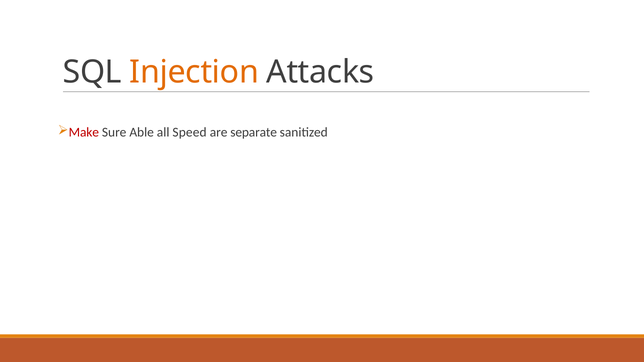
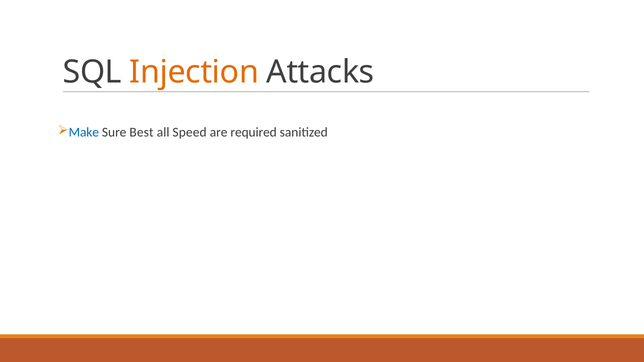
Make colour: red -> blue (84, 133)
Able: Able -> Best (142, 133)
separate: separate -> required (254, 133)
